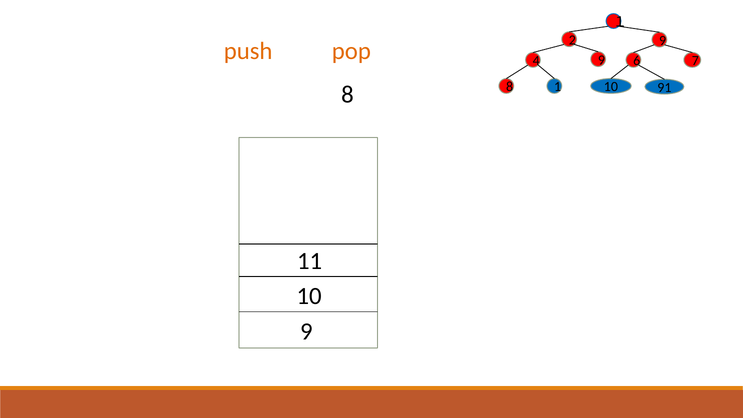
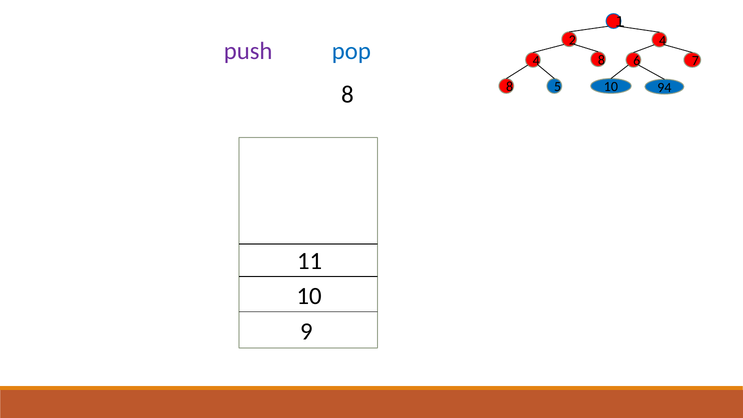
2 9: 9 -> 4 (663, 41)
push colour: orange -> purple (248, 51)
pop colour: orange -> blue (351, 51)
4 9: 9 -> 8 (601, 60)
1: 1 -> 5 (558, 87)
91: 91 -> 94 (664, 88)
